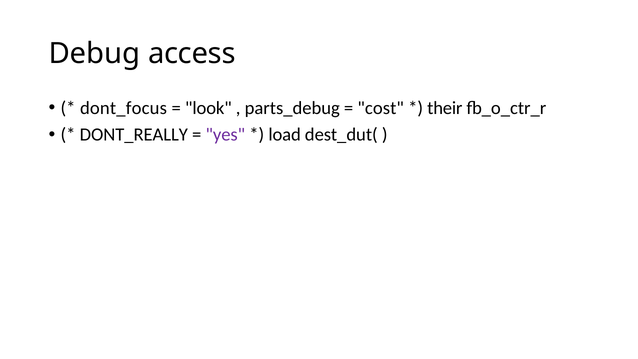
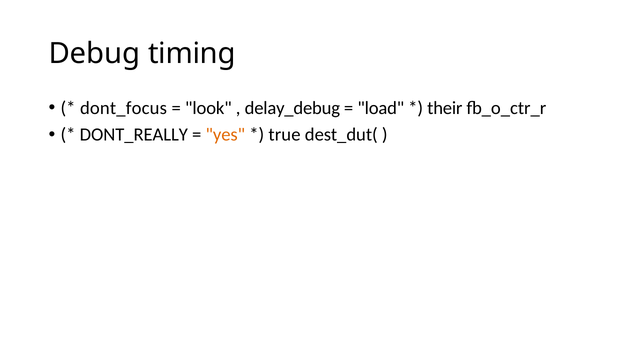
access: access -> timing (192, 54)
parts_debug: parts_debug -> delay_debug (292, 108)
cost: cost -> load (381, 108)
yes colour: purple -> orange (225, 135)
load: load -> true (284, 135)
